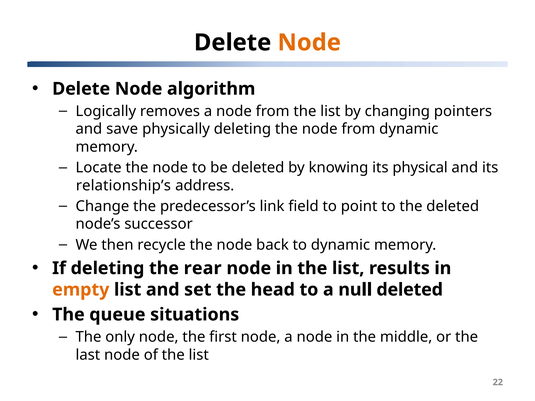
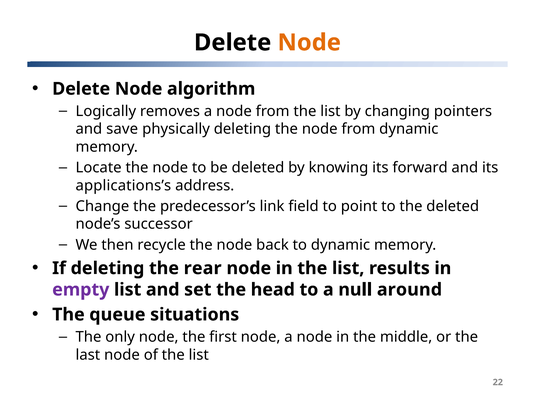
physical: physical -> forward (420, 168)
relationship’s: relationship’s -> applications’s (123, 186)
empty colour: orange -> purple (81, 290)
null deleted: deleted -> around (409, 290)
